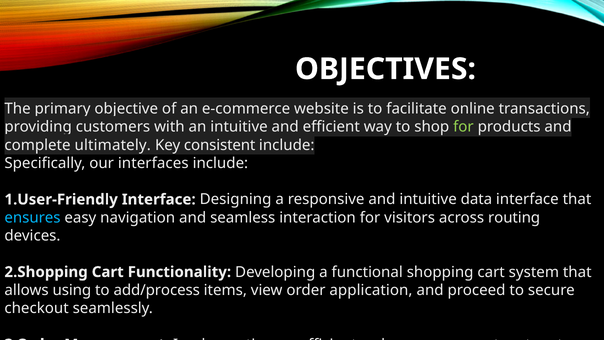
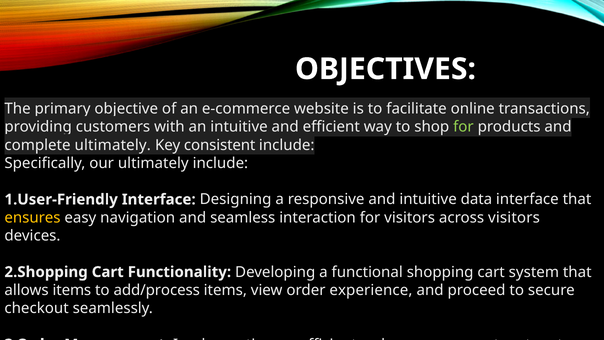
our interfaces: interfaces -> ultimately (153, 163)
ensures colour: light blue -> yellow (33, 217)
across routing: routing -> visitors (514, 217)
allows using: using -> items (72, 290)
application: application -> experience (371, 290)
